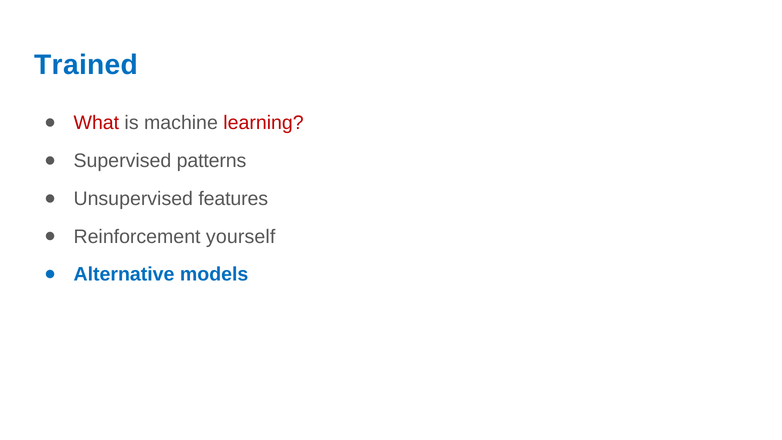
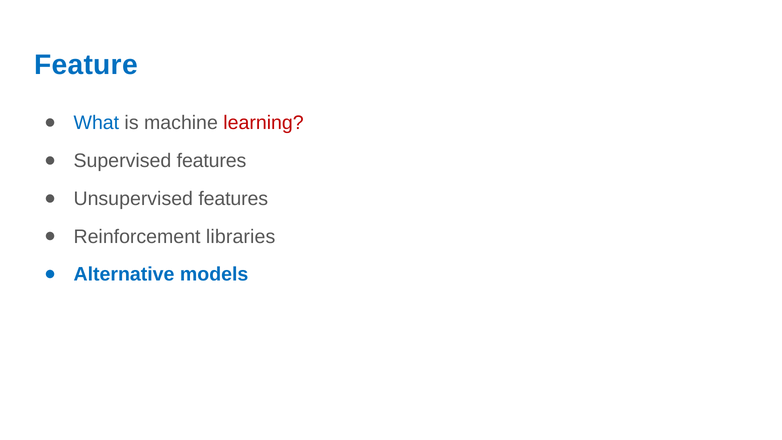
Trained: Trained -> Feature (86, 65)
What colour: red -> blue (96, 123)
Supervised patterns: patterns -> features (212, 161)
yourself: yourself -> libraries (241, 236)
